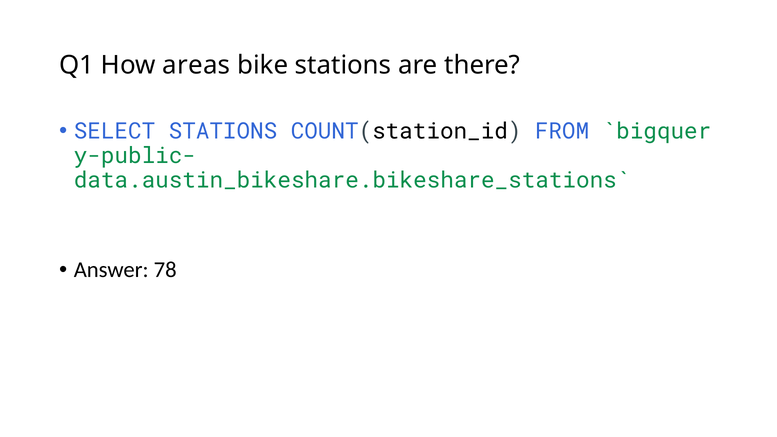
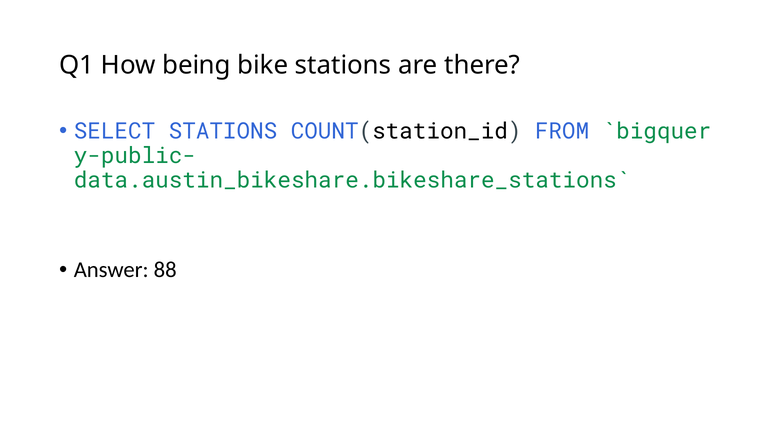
areas: areas -> being (197, 65)
78: 78 -> 88 (165, 270)
